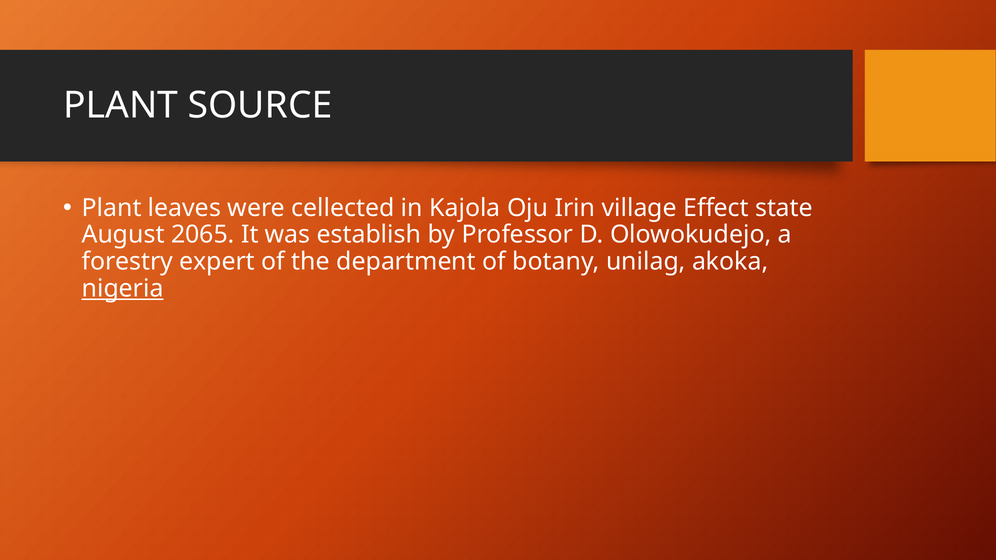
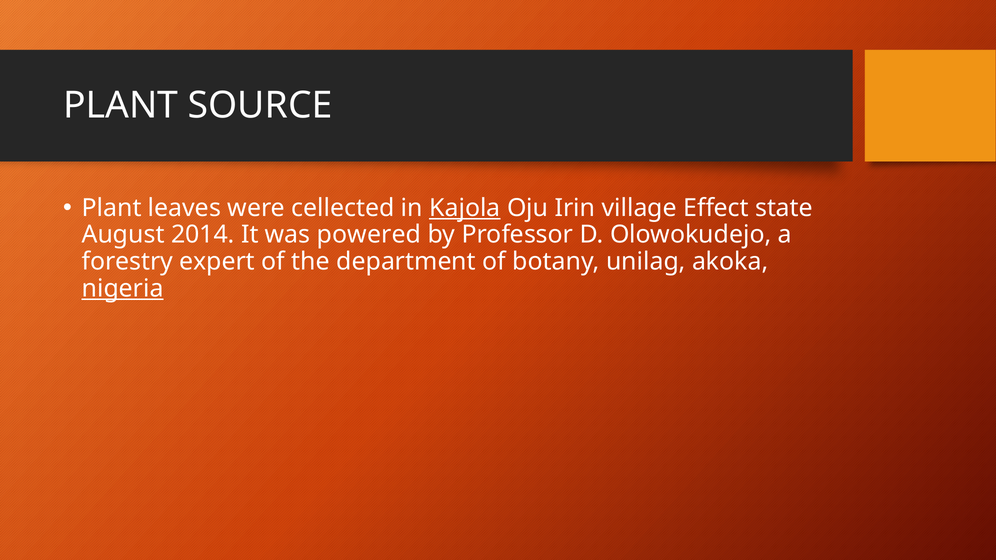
Kajola underline: none -> present (465, 208)
2065: 2065 -> 2014 (203, 235)
establish: establish -> powered (369, 235)
